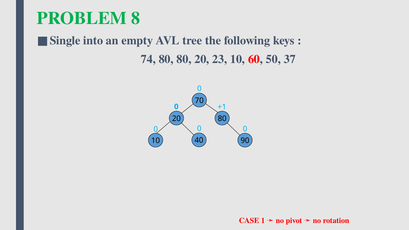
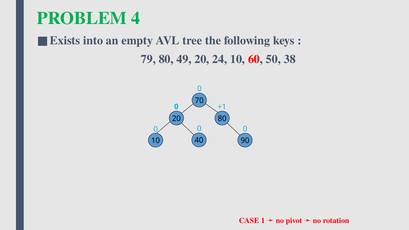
8: 8 -> 4 (136, 18)
Single: Single -> Exists (65, 41)
74: 74 -> 79 (148, 59)
80 80: 80 -> 49 (184, 59)
23: 23 -> 24 (220, 59)
37: 37 -> 38 (290, 59)
